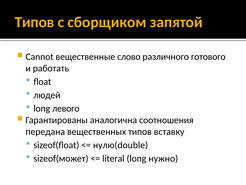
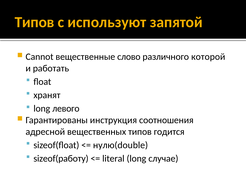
сборщиком: сборщиком -> используют (107, 22)
готового: готового -> которой (208, 57)
людей: людей -> хранят (47, 95)
аналогична: аналогична -> инструкция (113, 120)
передана: передана -> адресной (45, 131)
вставку: вставку -> годится (169, 131)
sizeof(может: sizeof(может -> sizeof(работу (61, 158)
нужно: нужно -> случае (163, 158)
